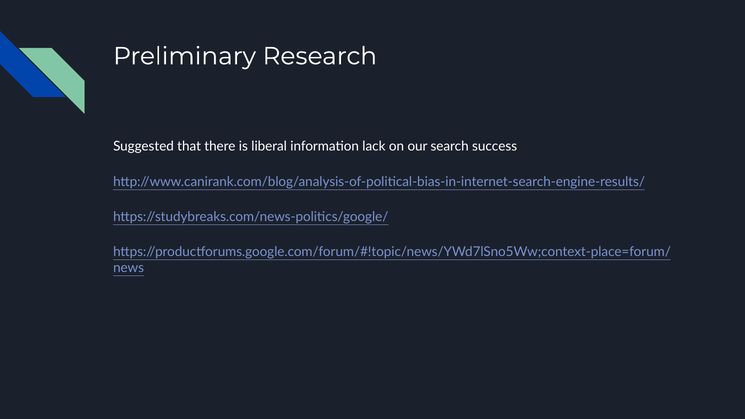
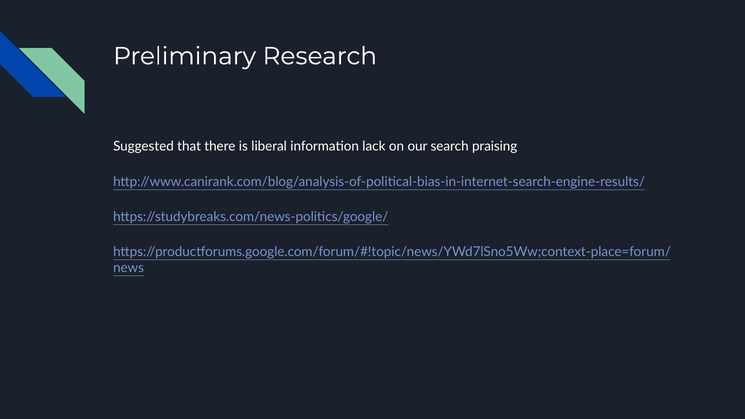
success: success -> praising (495, 147)
